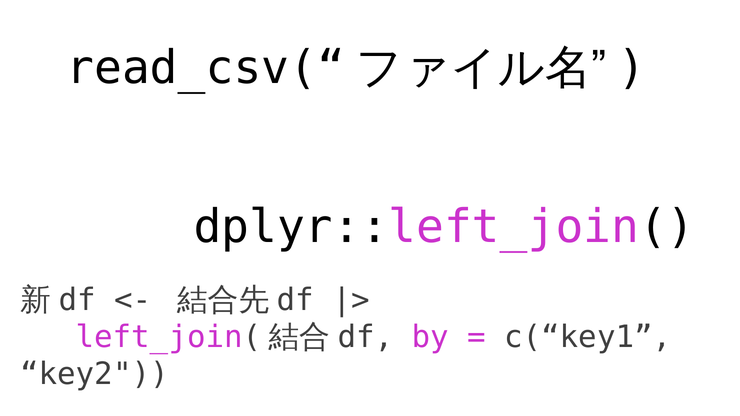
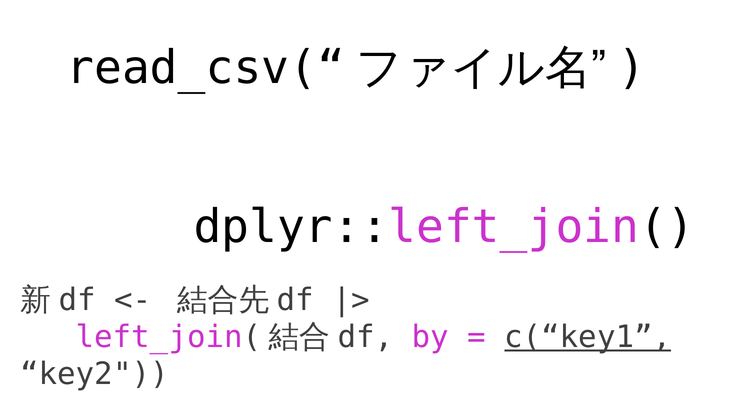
c(“key1 underline: none -> present (588, 337)
